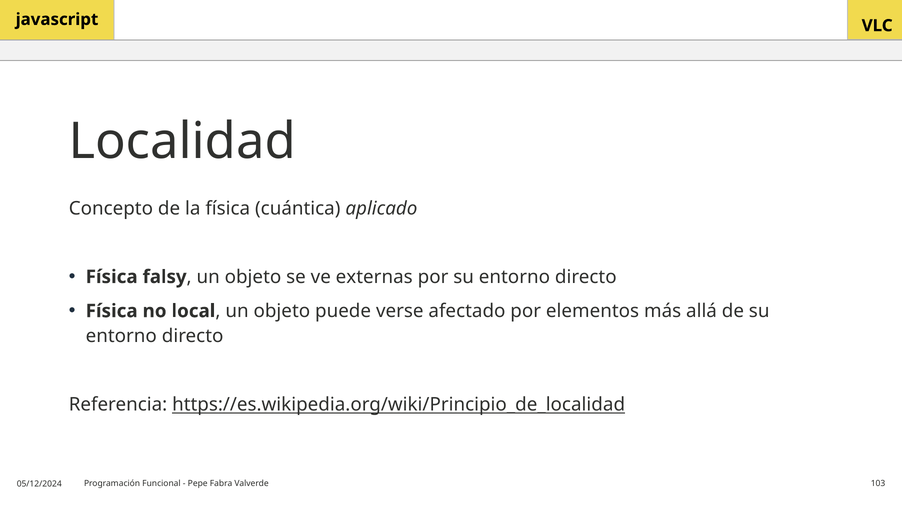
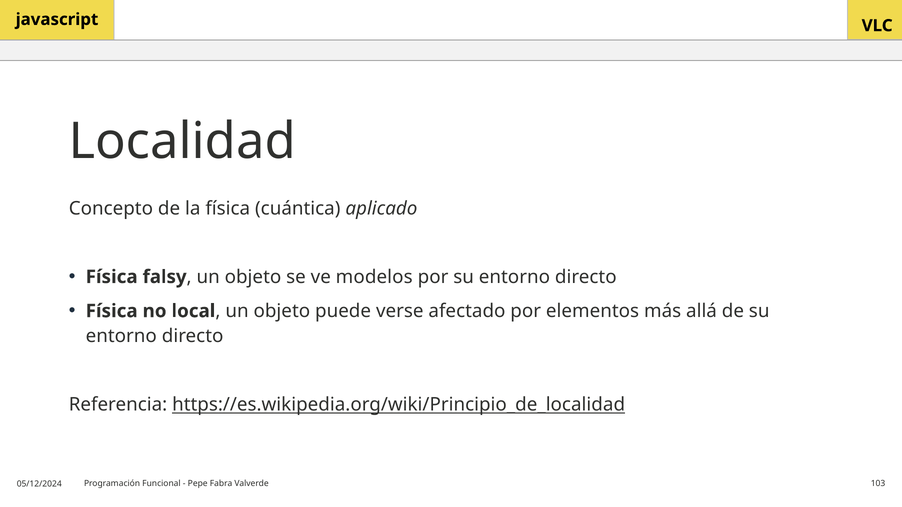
externas: externas -> modelos (374, 277)
